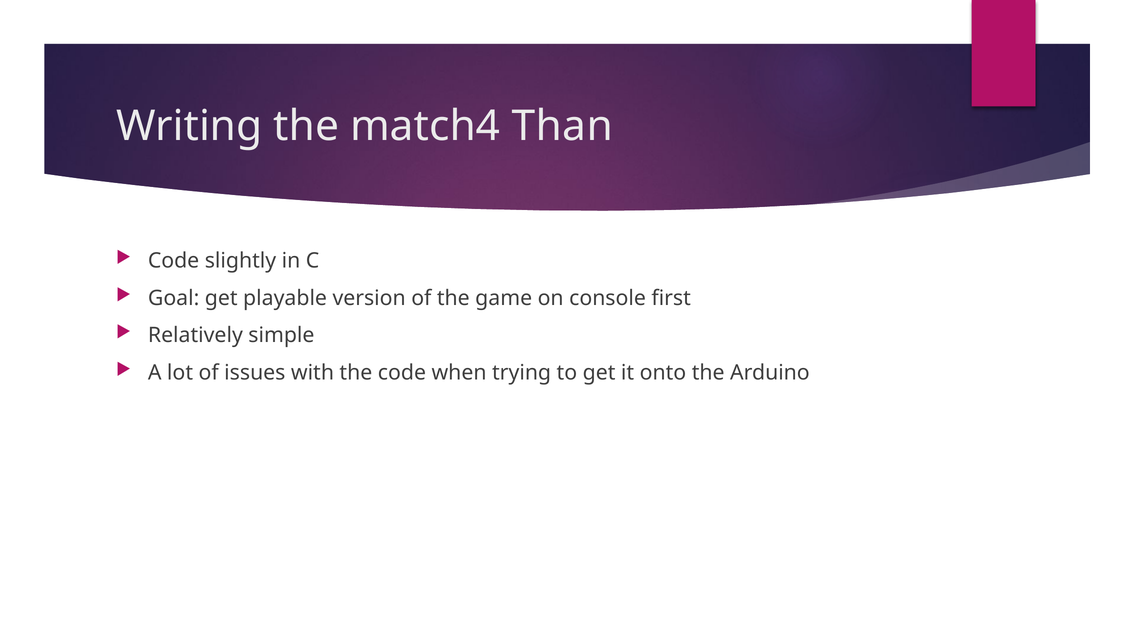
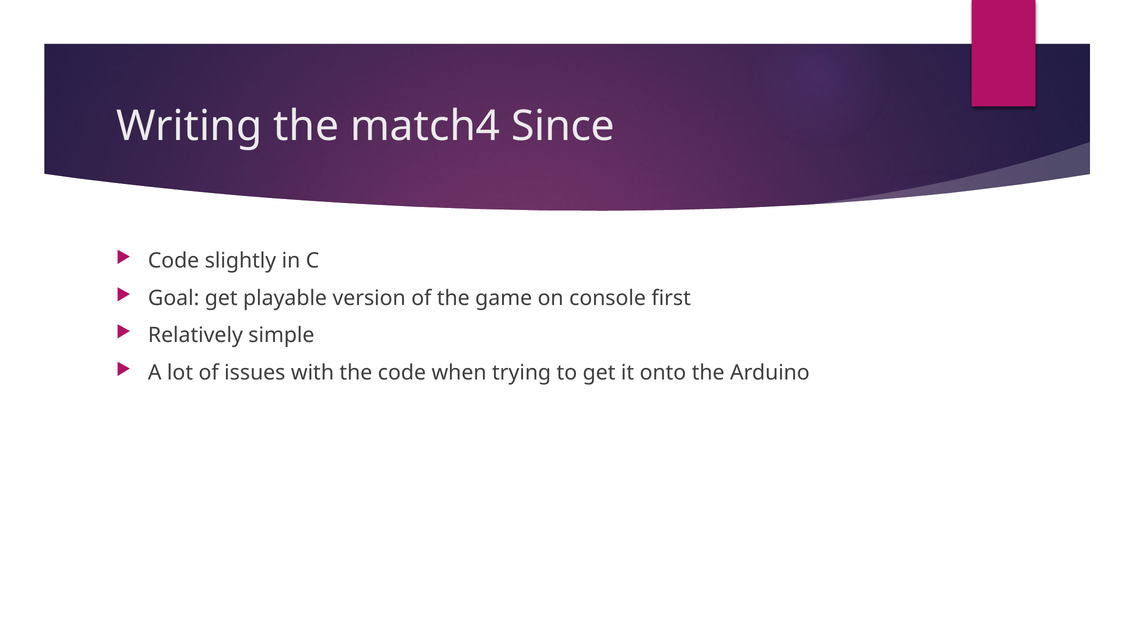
Than: Than -> Since (563, 127)
